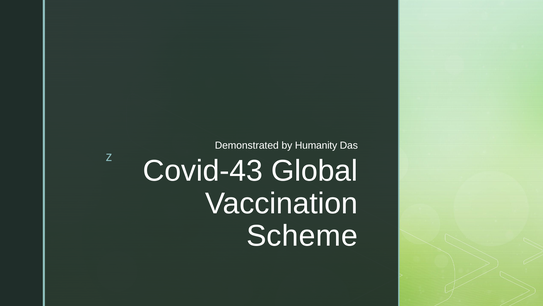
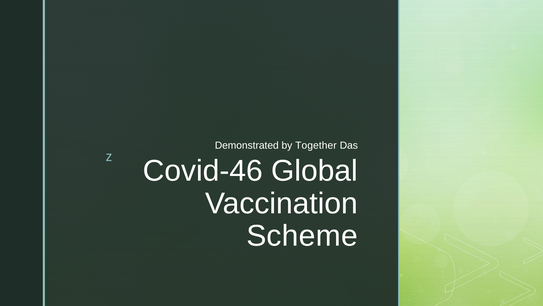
Humanity: Humanity -> Together (316, 145)
Covid-43: Covid-43 -> Covid-46 (203, 171)
